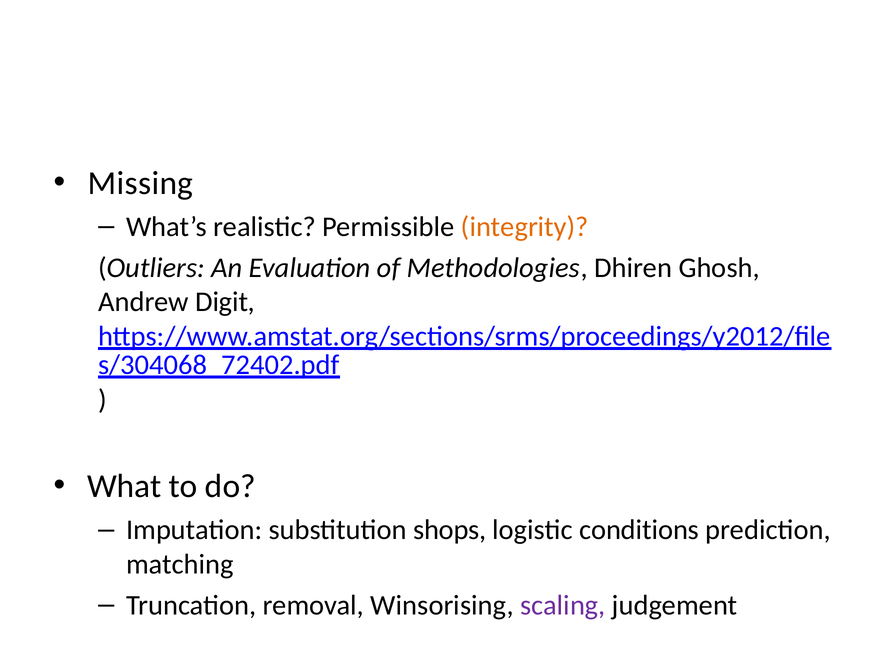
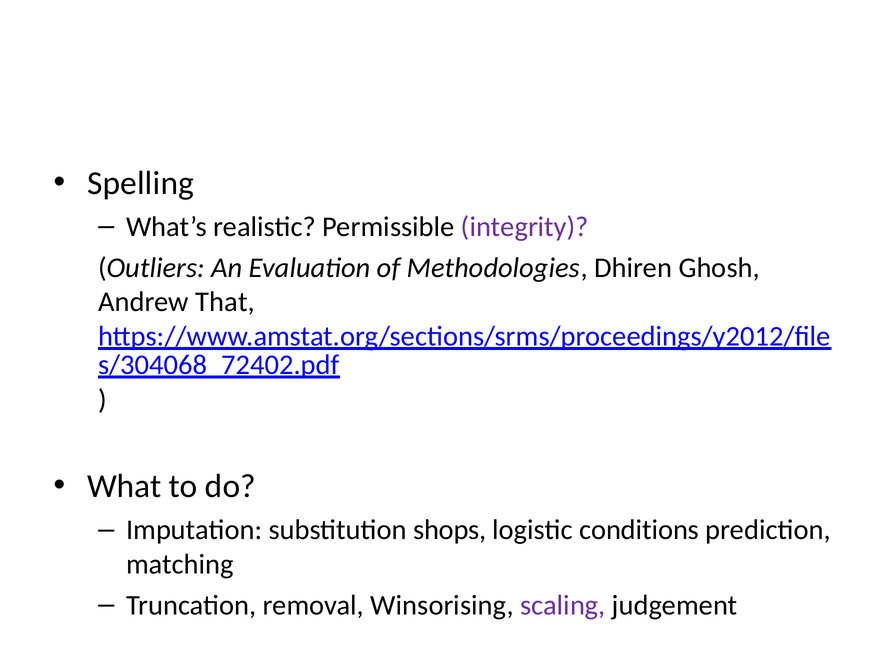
Missing: Missing -> Spelling (141, 183)
integrity colour: orange -> purple (525, 227)
Digit: Digit -> That (225, 302)
